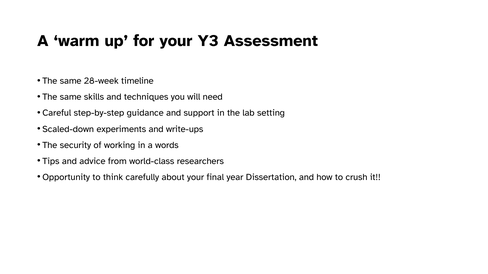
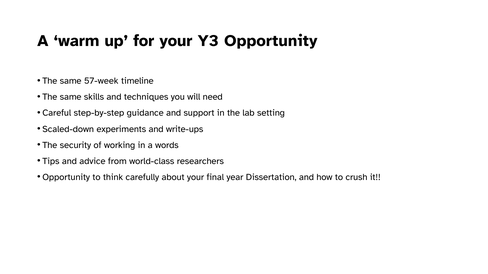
Y3 Assessment: Assessment -> Opportunity (271, 41)
28-week: 28-week -> 57-week (101, 81)
